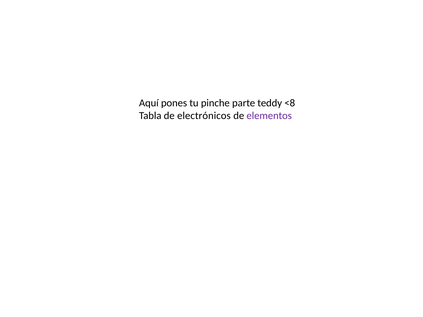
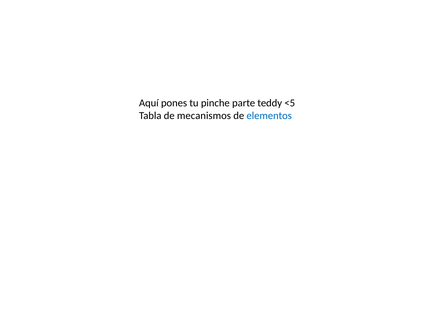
<8: <8 -> <5 (290, 103)
electrónicos: electrónicos -> mecanismos (204, 116)
elementos colour: purple -> blue (269, 116)
